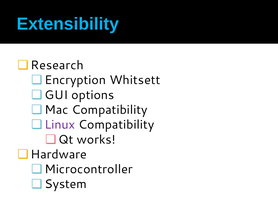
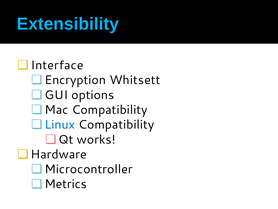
Research: Research -> Interface (57, 65)
Linux colour: purple -> blue (60, 124)
System: System -> Metrics (66, 184)
